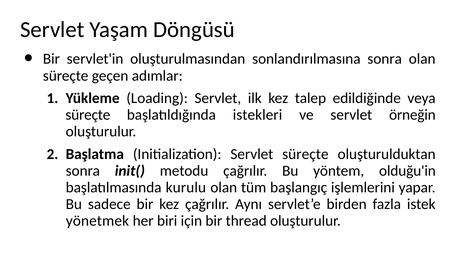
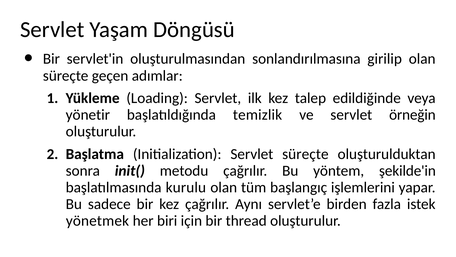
sonlandırılmasına sonra: sonra -> girilip (385, 59)
süreçte: süreçte -> yönetir (88, 115)
istekleri: istekleri -> temizlik (258, 115)
olduğu'in: olduğu'in -> şekilde'in (407, 170)
